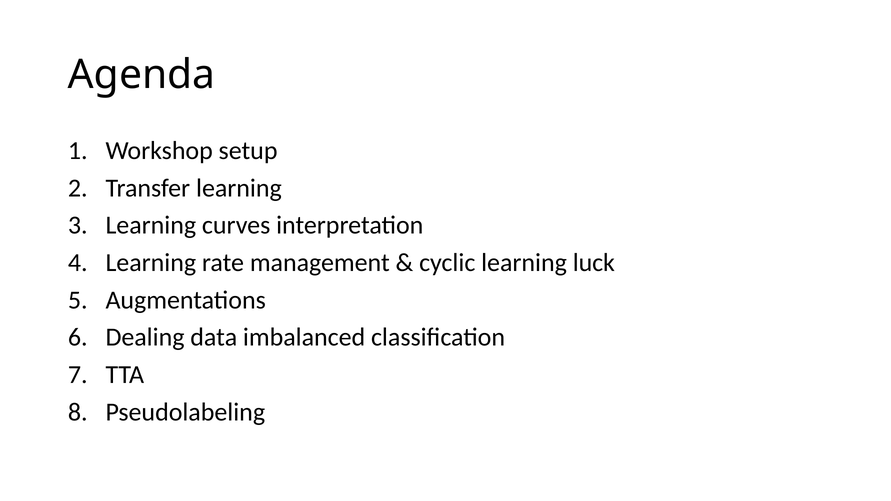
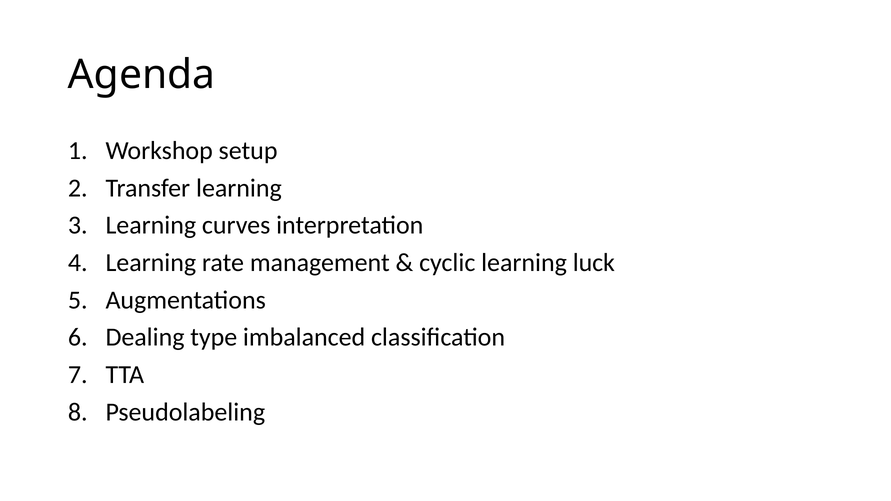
data: data -> type (214, 337)
